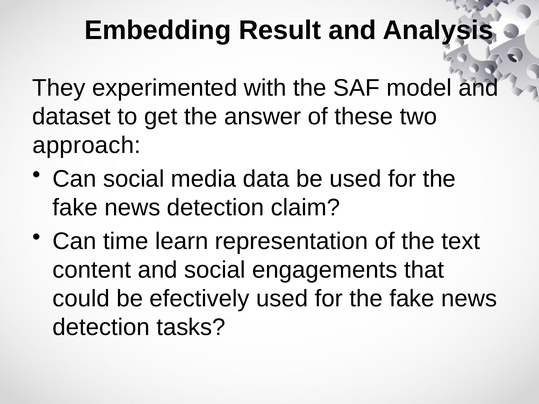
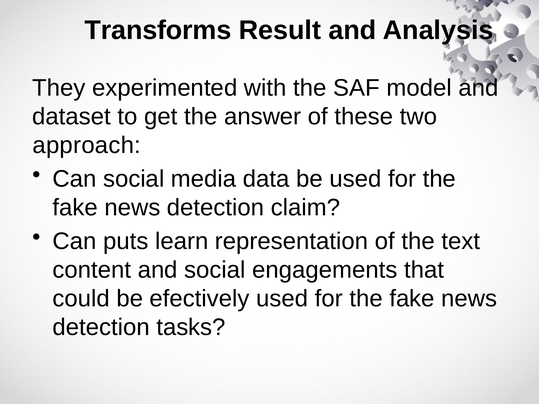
Embedding: Embedding -> Transforms (158, 30)
time: time -> puts (126, 241)
